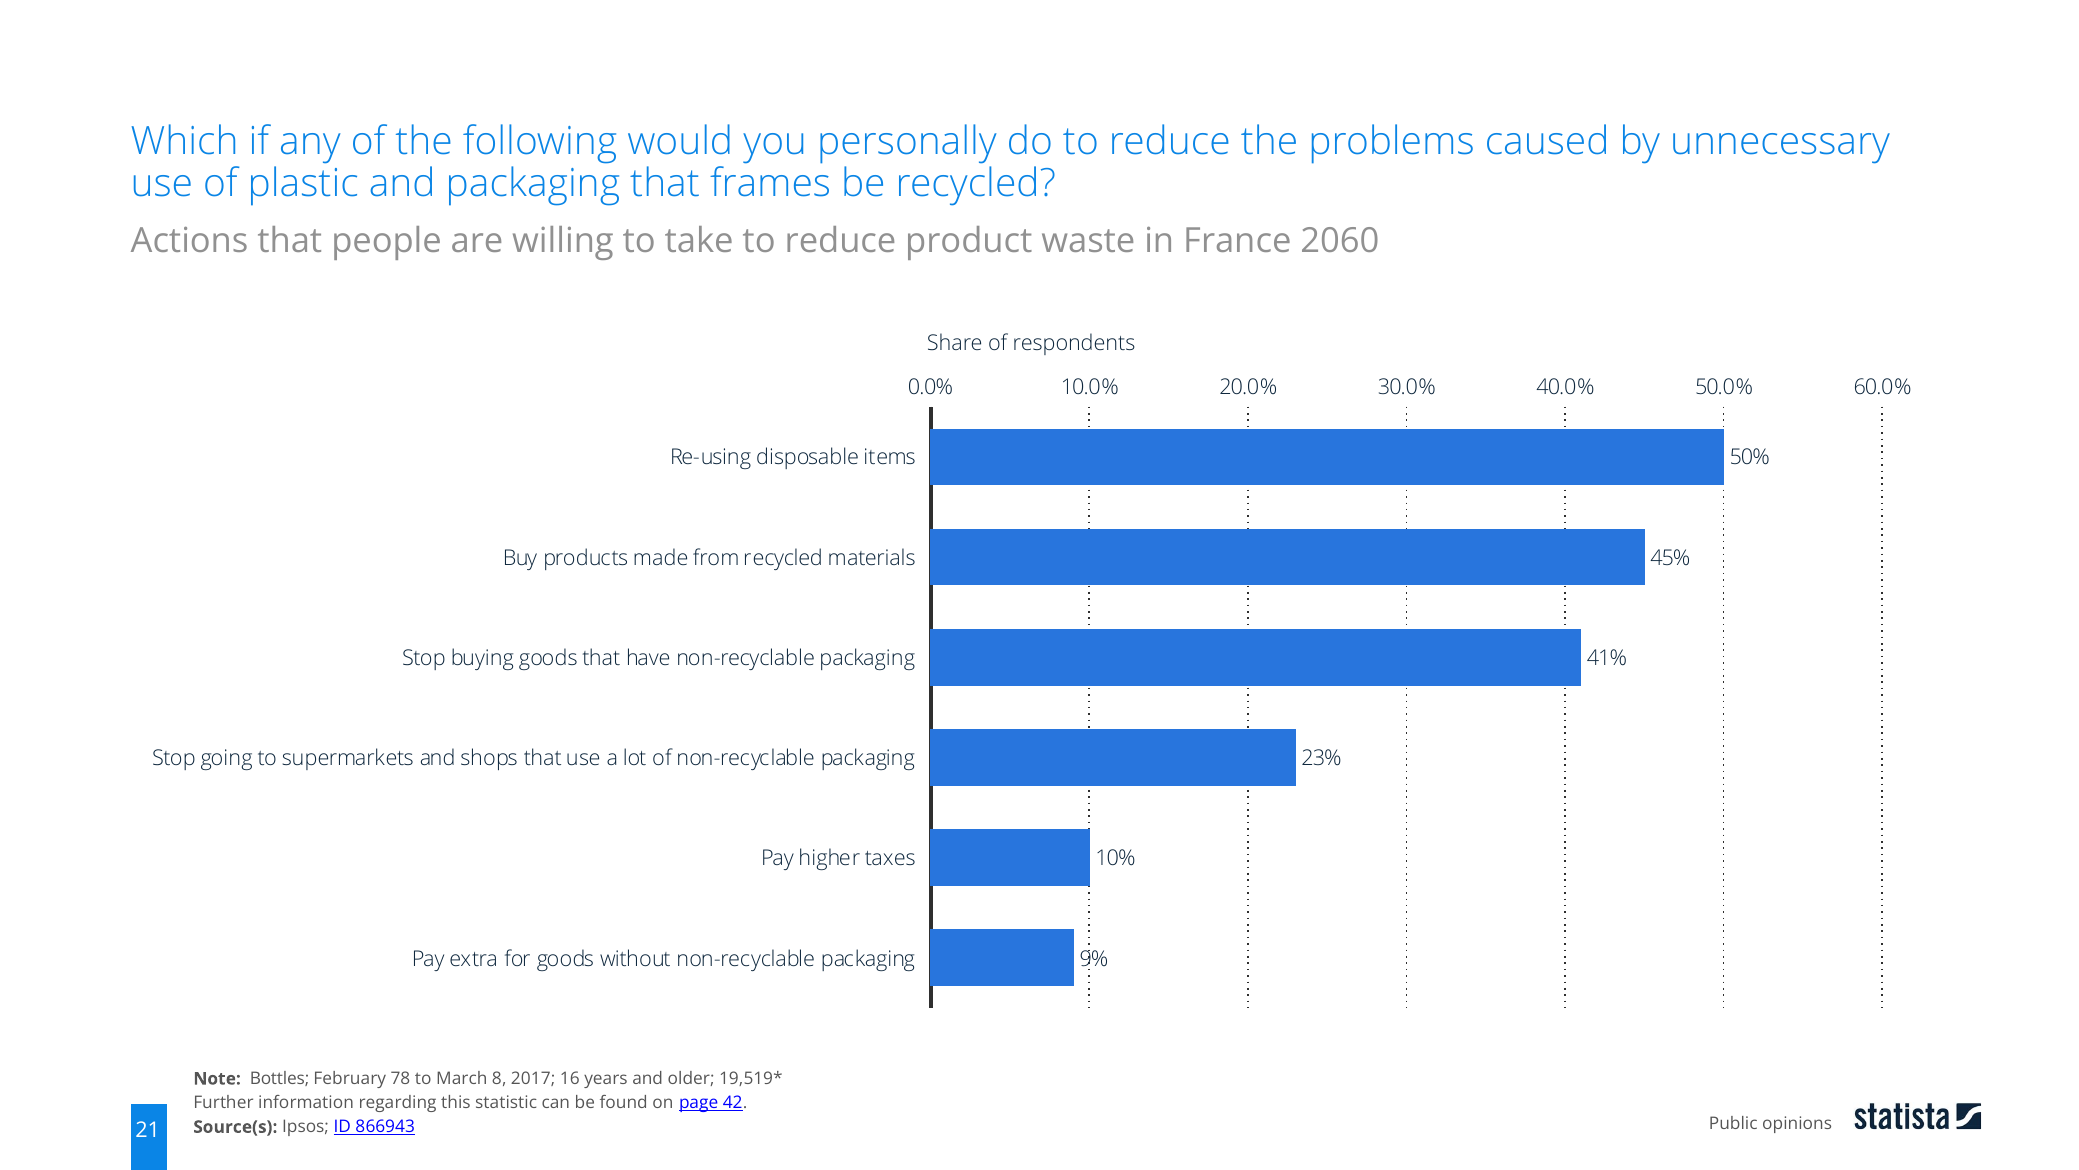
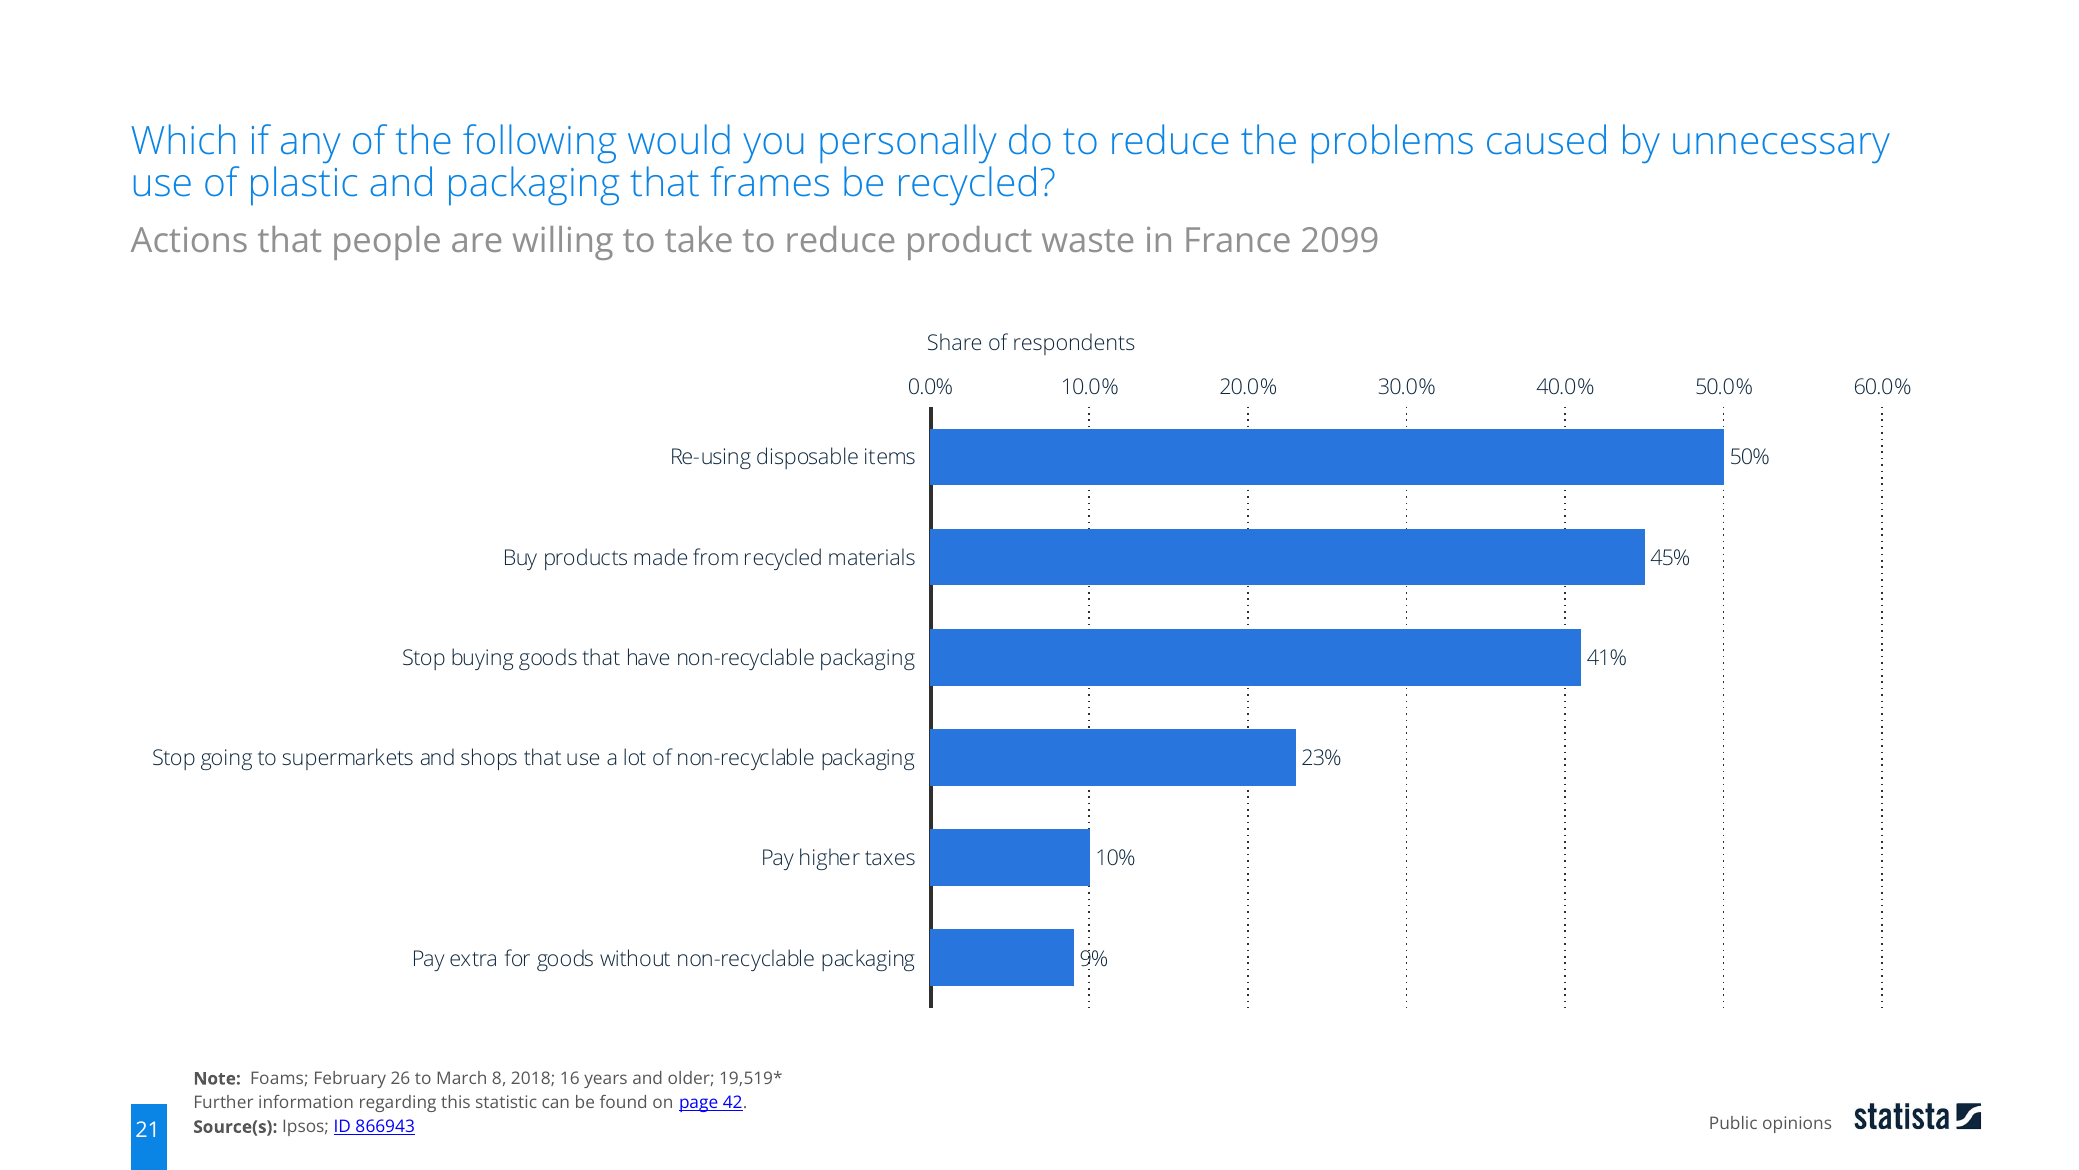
2060: 2060 -> 2099 (1340, 241)
Bottles: Bottles -> Foams (279, 1078)
78: 78 -> 26 (400, 1078)
2017: 2017 -> 2018 (533, 1078)
